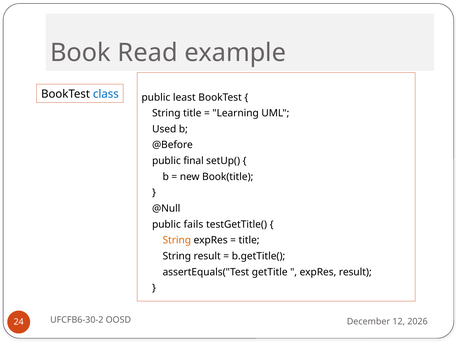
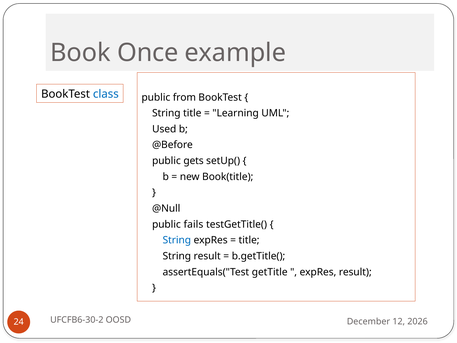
Read: Read -> Once (148, 53)
least: least -> from (184, 97)
final: final -> gets (194, 161)
String colour: orange -> blue (177, 240)
